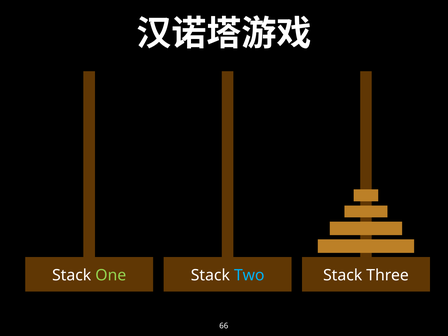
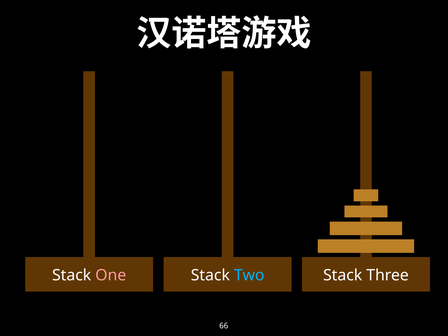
One colour: light green -> pink (111, 275)
